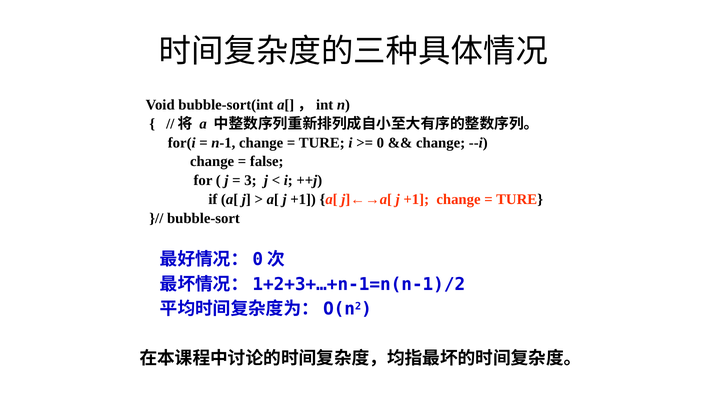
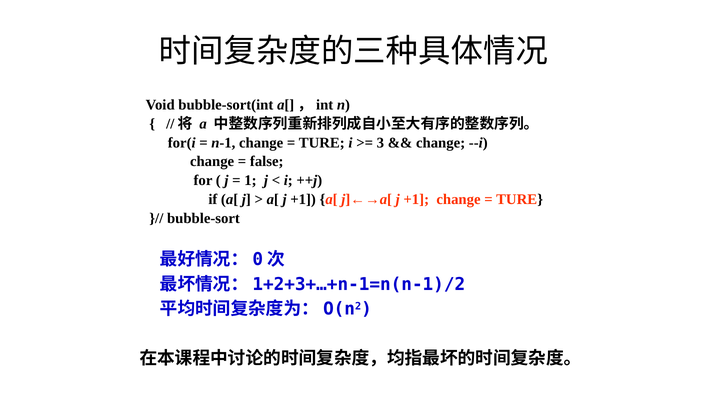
0: 0 -> 3 (380, 143)
3: 3 -> 1 (250, 180)
